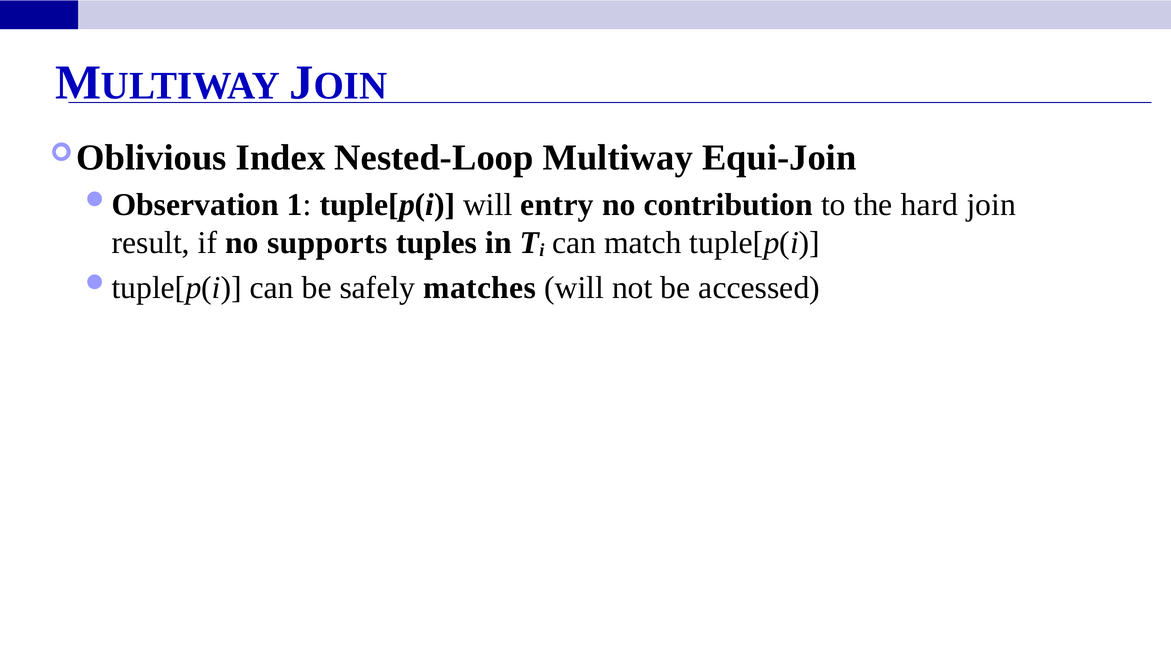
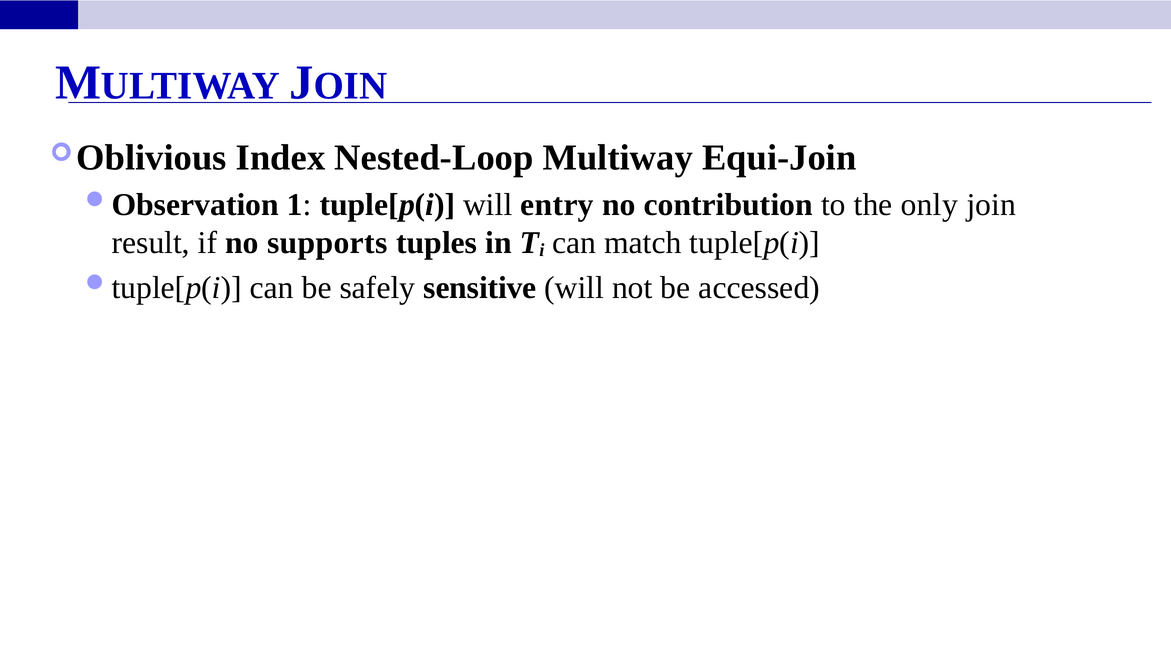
hard: hard -> only (929, 205)
matches: matches -> sensitive (480, 287)
